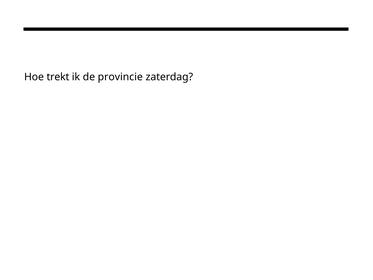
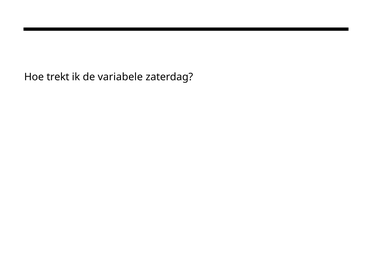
provincie: provincie -> variabele (120, 77)
